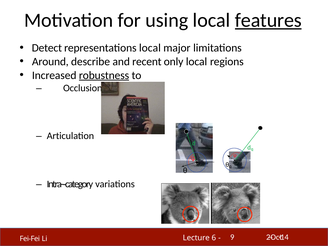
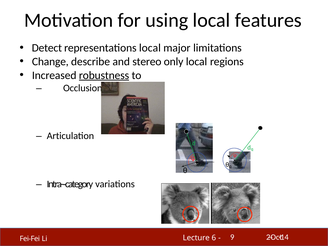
features underline: present -> none (268, 20)
Around: Around -> Change (50, 62)
recent: recent -> stereo (147, 62)
